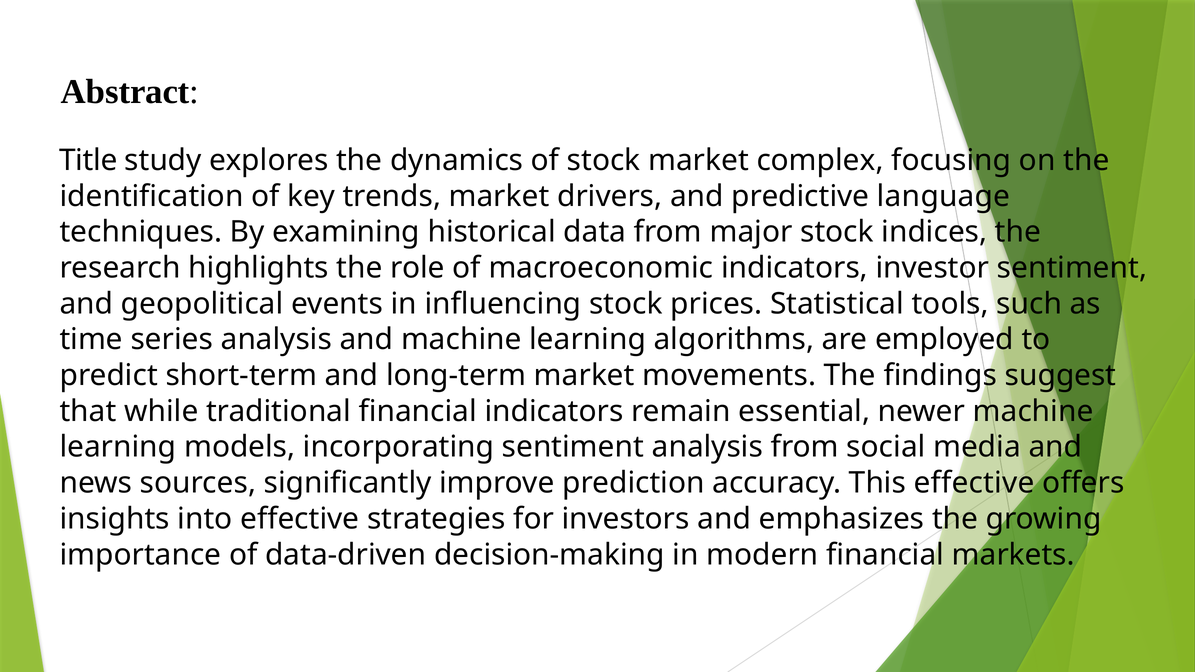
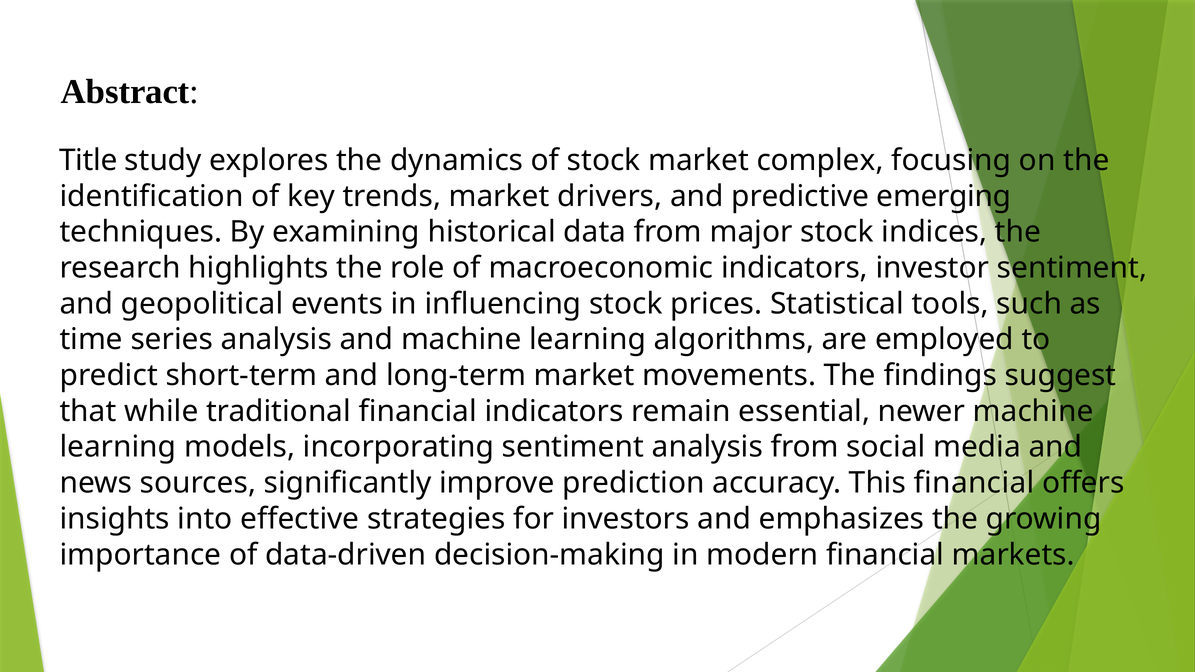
language: language -> emerging (944, 196)
This effective: effective -> financial (974, 483)
